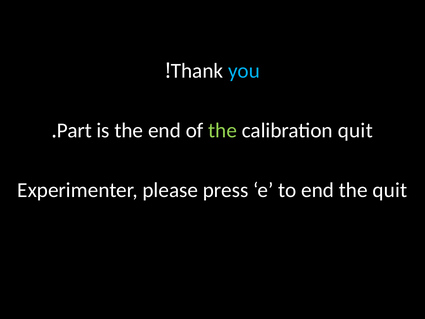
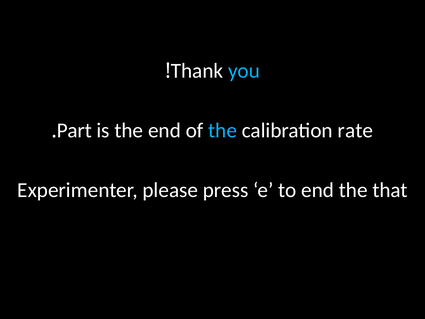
the colour: light green -> light blue (223, 130)
calibration quit: quit -> rate (355, 130)
the quit: quit -> that (390, 190)
